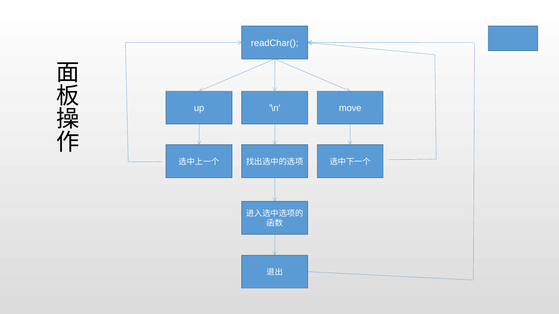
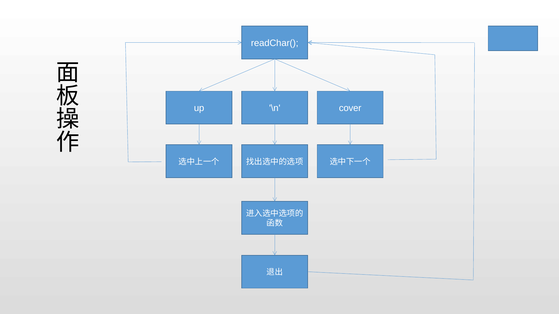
move: move -> cover (350, 108)
